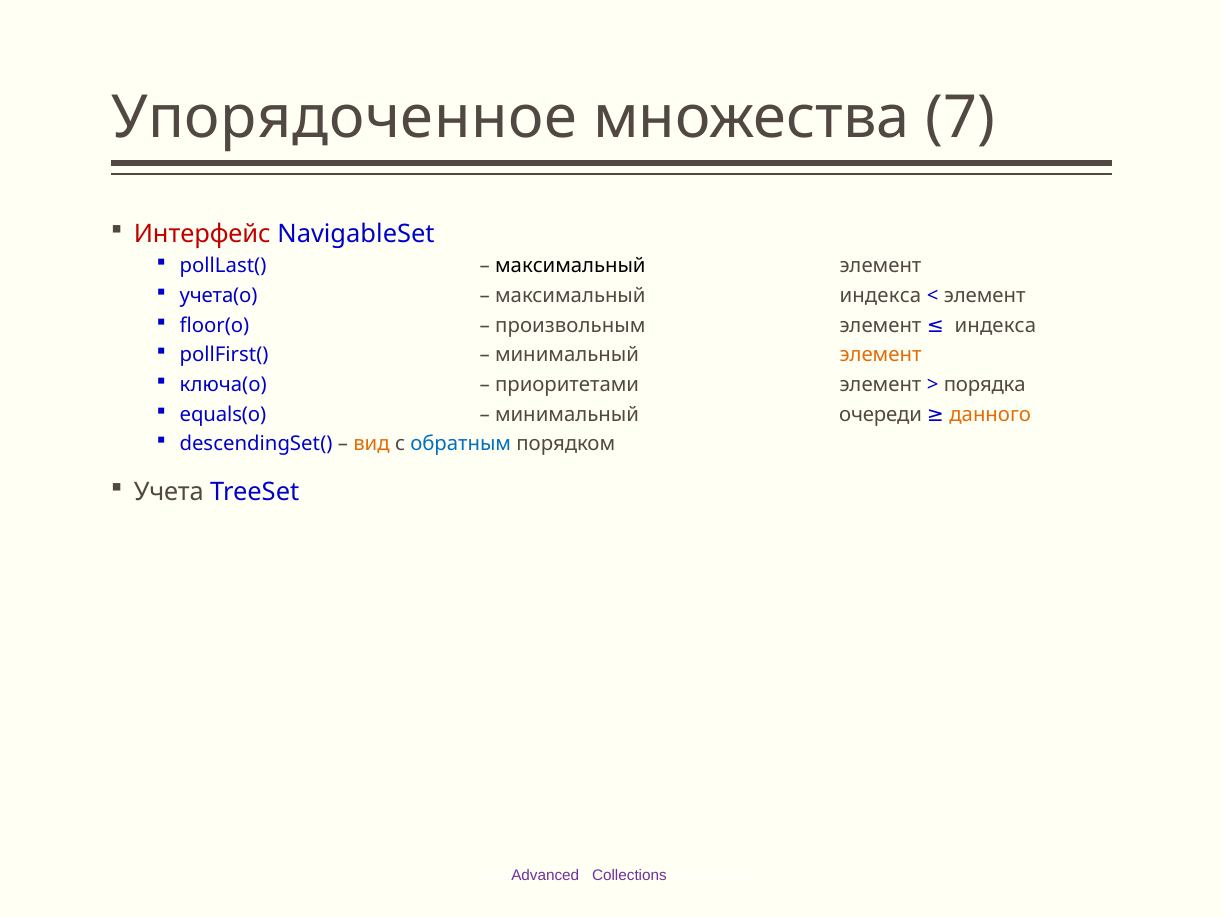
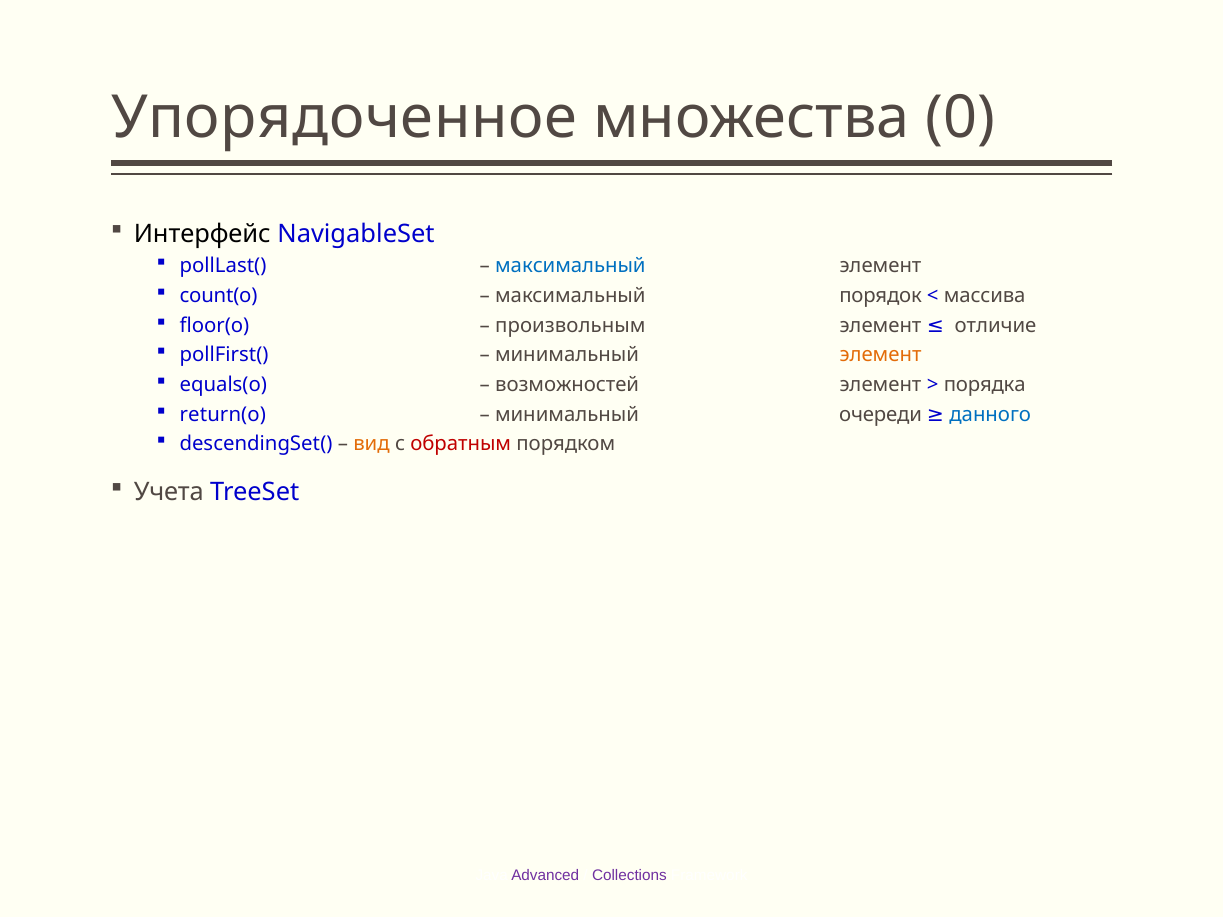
7: 7 -> 0 (960, 118)
Интерфейс colour: red -> black (202, 234)
максимальный colour: black -> blue (570, 266)
учета(o: учета(o -> count(o (219, 296)
максимальный индекса: индекса -> порядок (881, 296)
элемент: элемент -> массива (985, 296)
индекса: индекса -> отличие (996, 326)
ключа(o: ключа(o -> equals(o (223, 385)
приоритетами: приоритетами -> возможностей (567, 385)
equals(o: equals(o -> return(o (223, 415)
данного colour: orange -> blue (990, 415)
обратным colour: blue -> red (461, 444)
